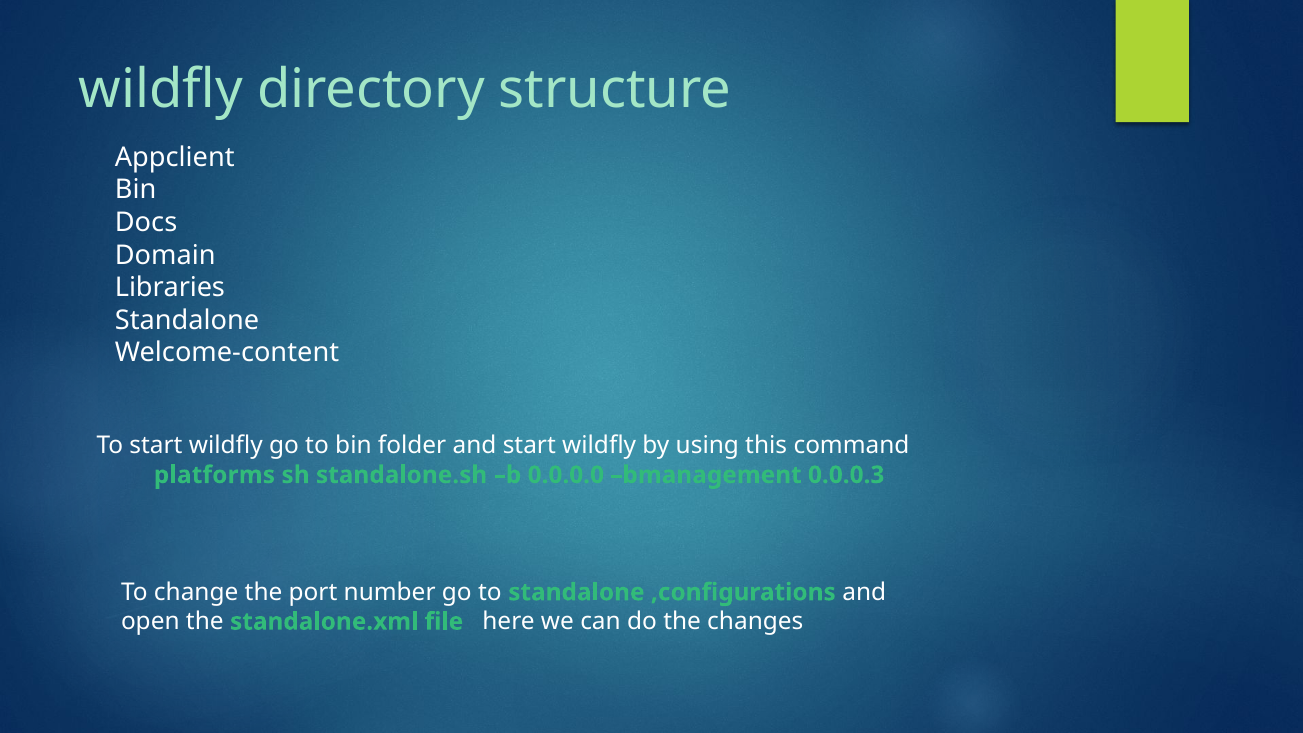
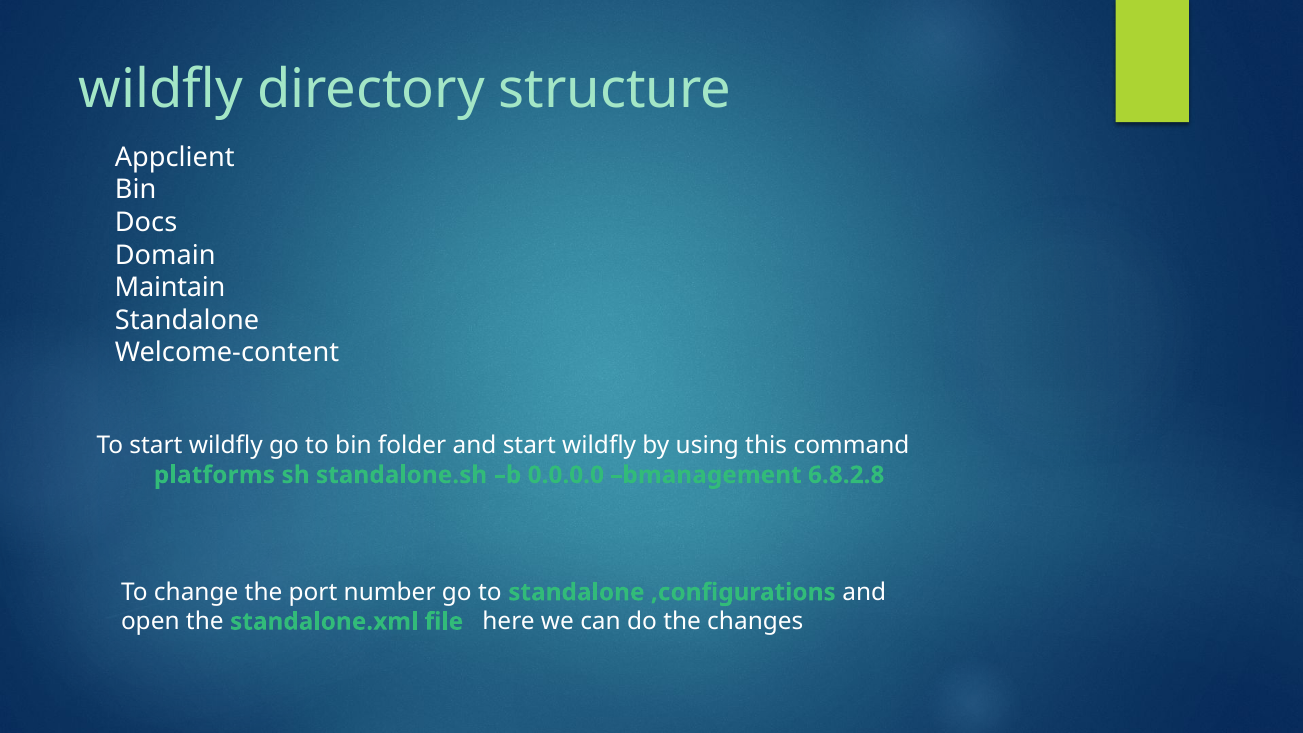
Libraries: Libraries -> Maintain (170, 288)
0.0.0.3: 0.0.0.3 -> 6.8.2.8 (846, 475)
